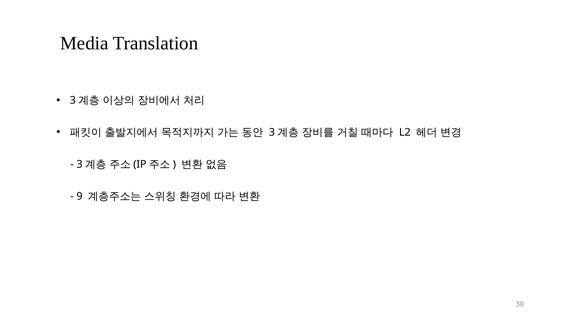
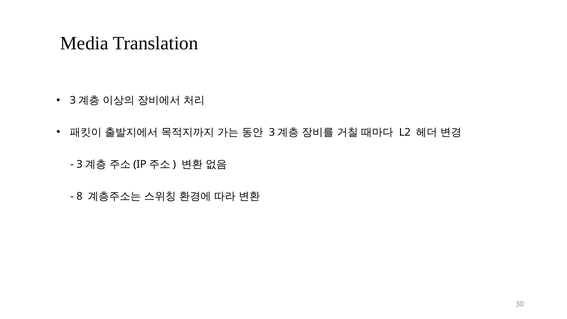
9: 9 -> 8 (80, 196)
